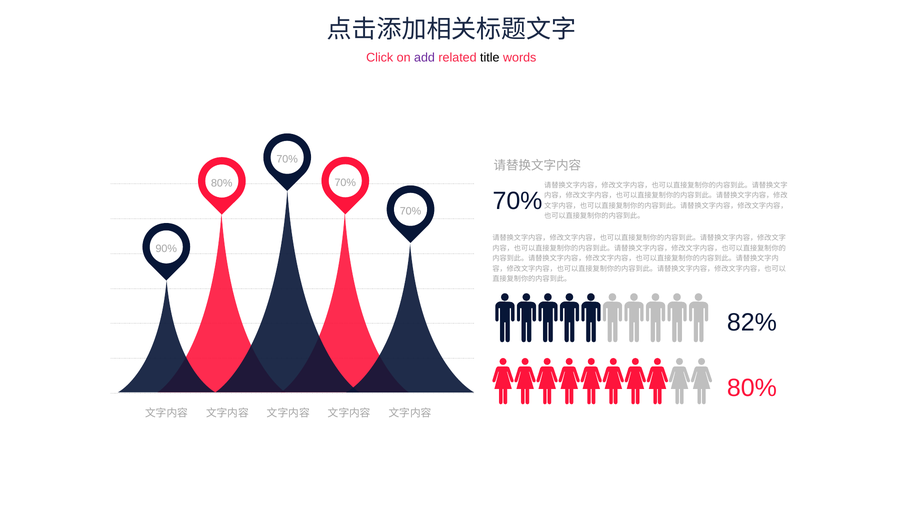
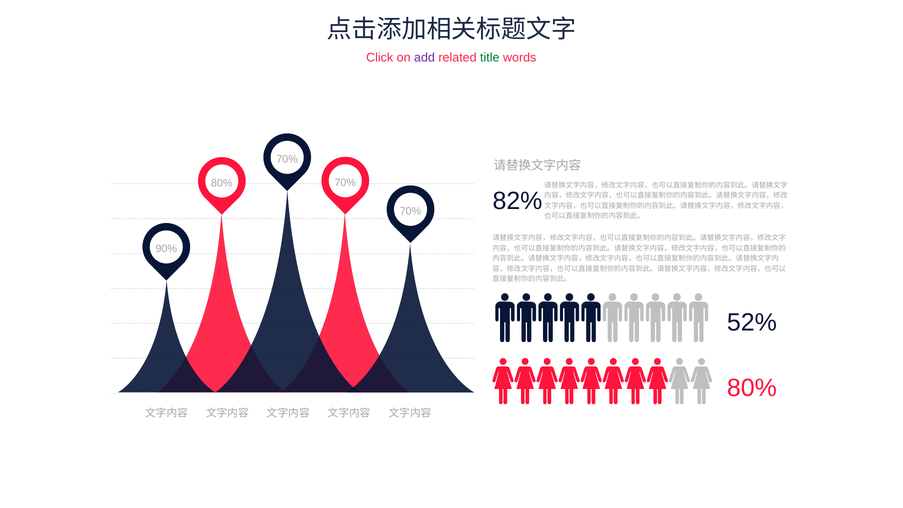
title colour: black -> green (490, 58)
70%: 70% -> 82% (517, 201)
82%: 82% -> 52% (752, 322)
